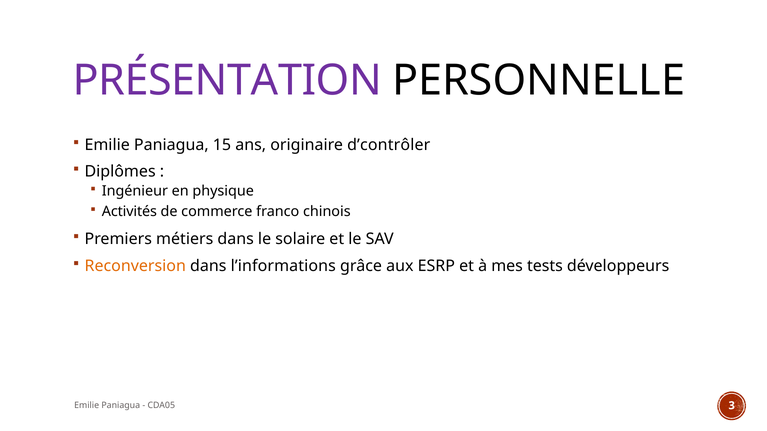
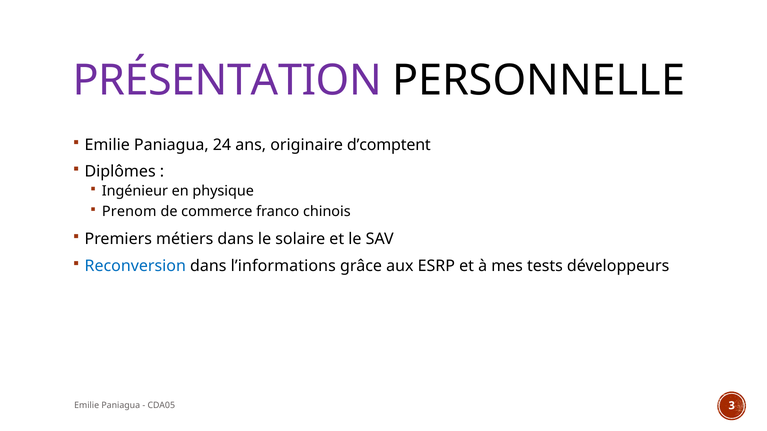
15: 15 -> 24 (222, 145)
d’contrôler: d’contrôler -> d’comptent (389, 145)
Activités: Activités -> Prenom (129, 212)
Reconversion colour: orange -> blue (135, 266)
